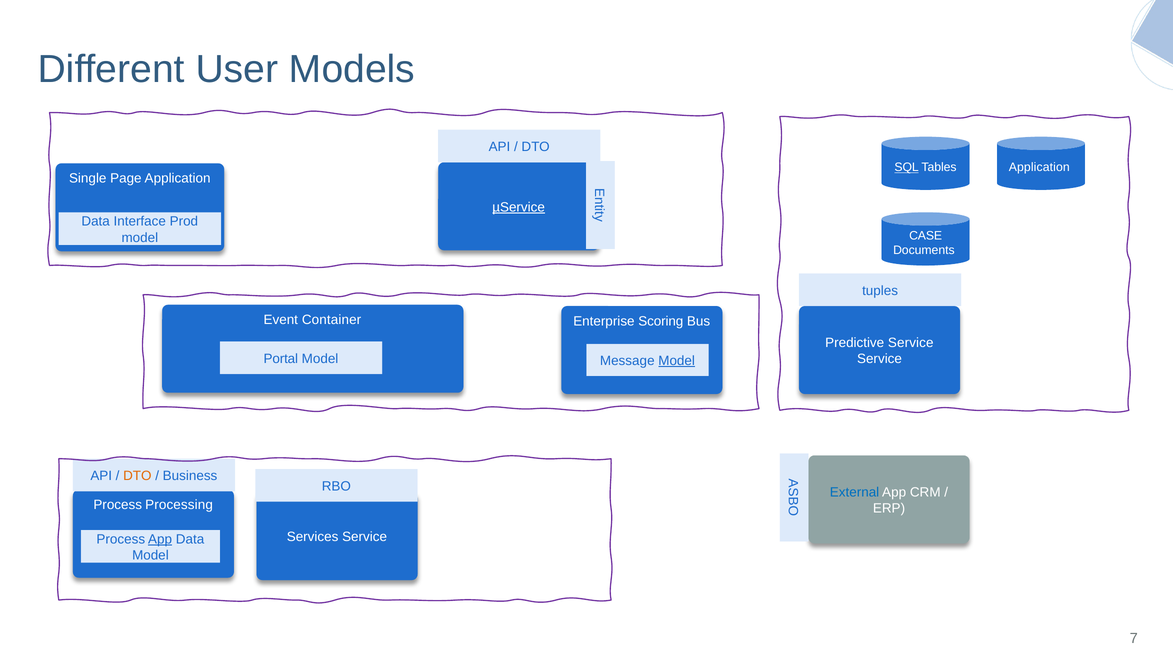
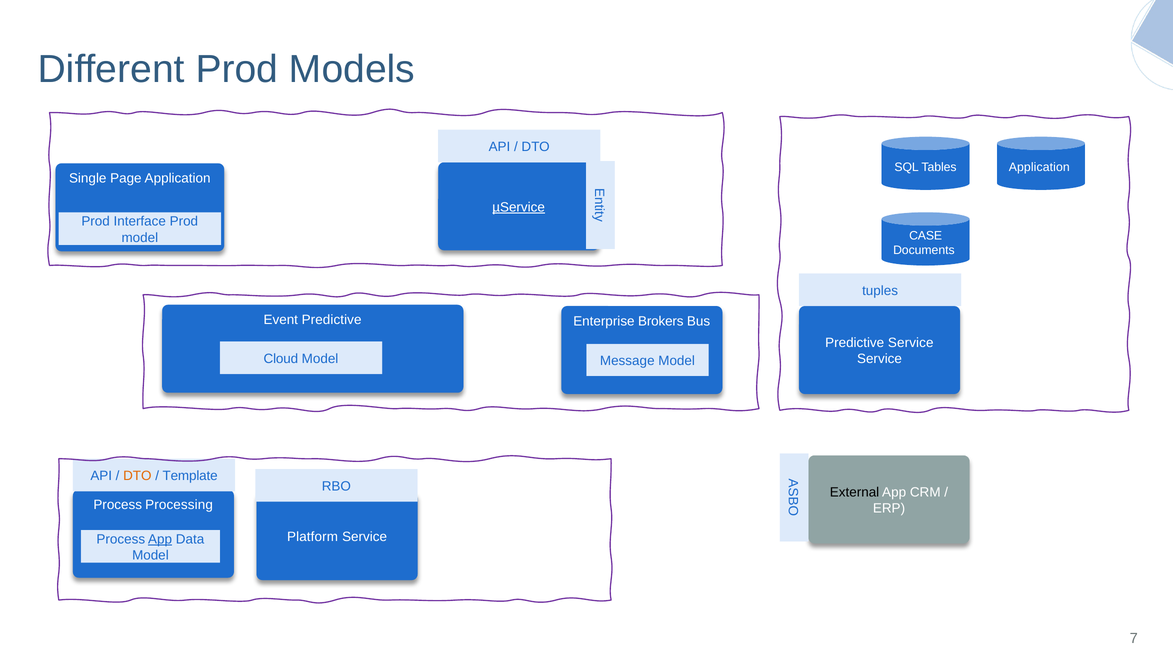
Different User: User -> Prod (237, 69)
SQL underline: present -> none (907, 167)
Data: Data -> Prod (96, 221)
Event Container: Container -> Predictive (332, 320)
Scoring: Scoring -> Brokers (661, 321)
Portal: Portal -> Cloud (281, 359)
Model underline: present -> none (677, 361)
Business: Business -> Template (190, 476)
External colour: blue -> black (855, 492)
Services: Services -> Platform (313, 537)
